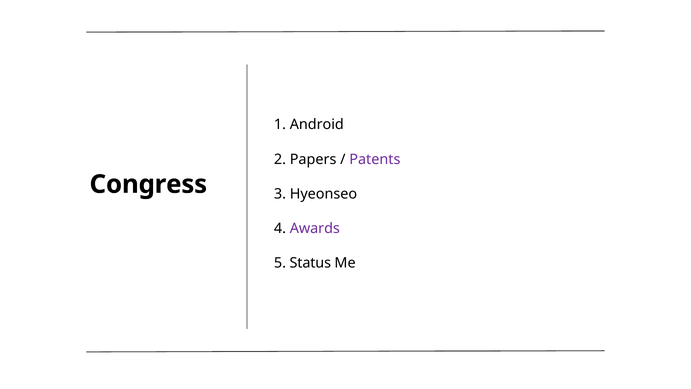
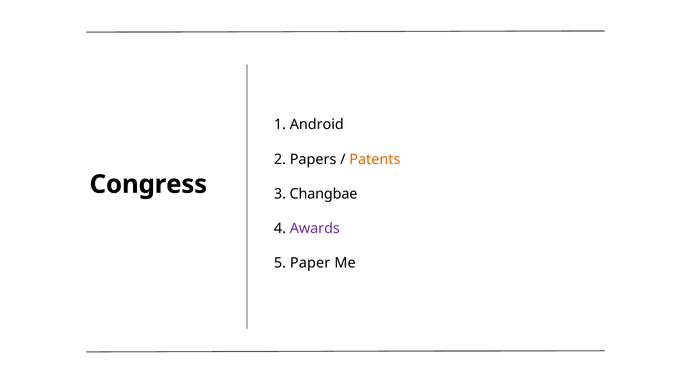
Patents colour: purple -> orange (375, 159)
Hyeonseo: Hyeonseo -> Changbae (324, 194)
Status: Status -> Paper (310, 263)
